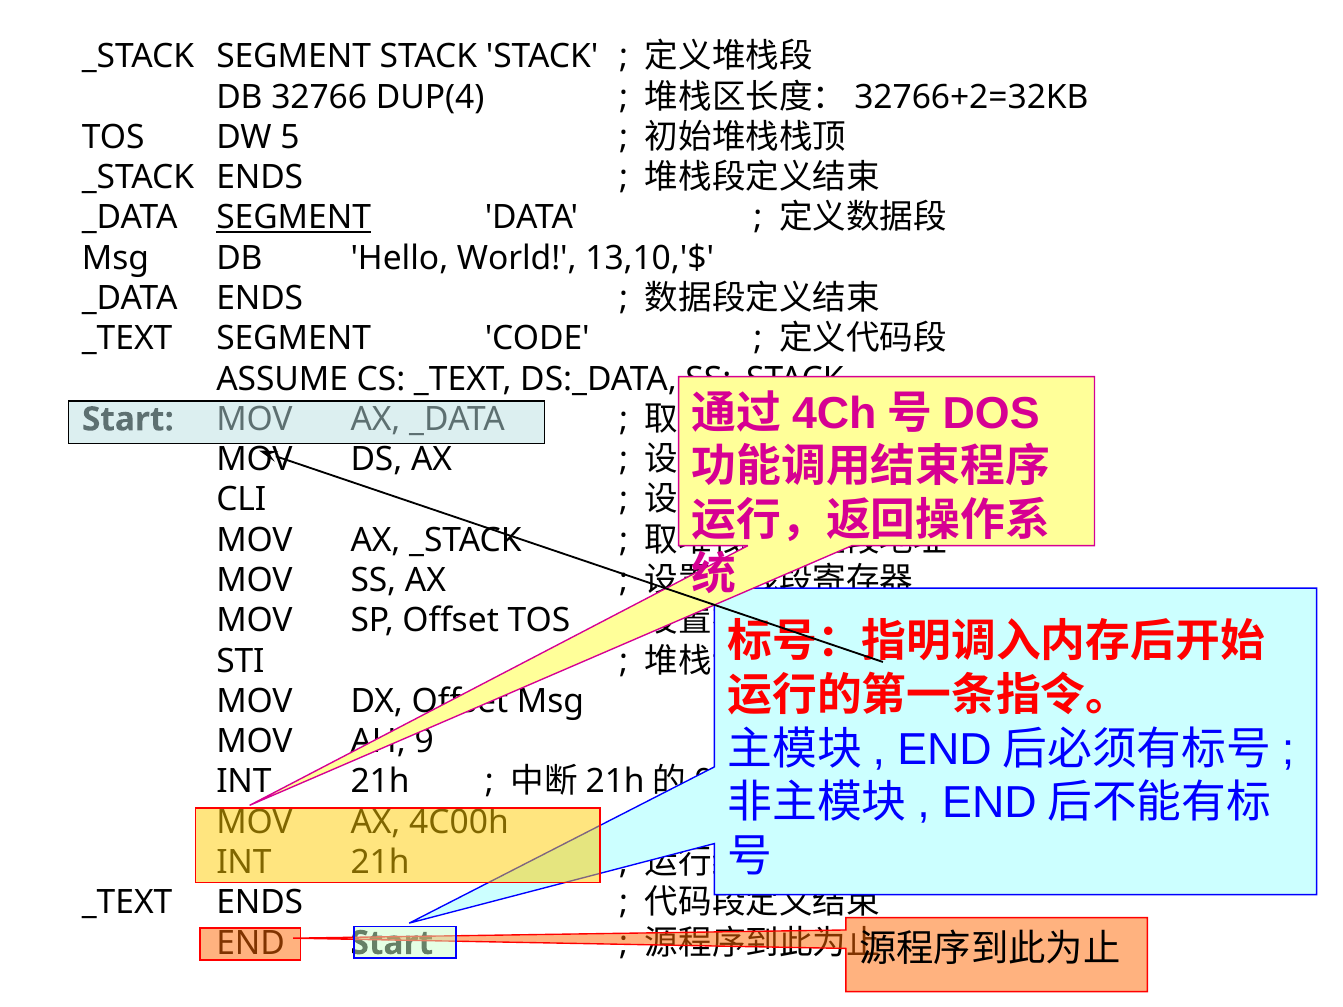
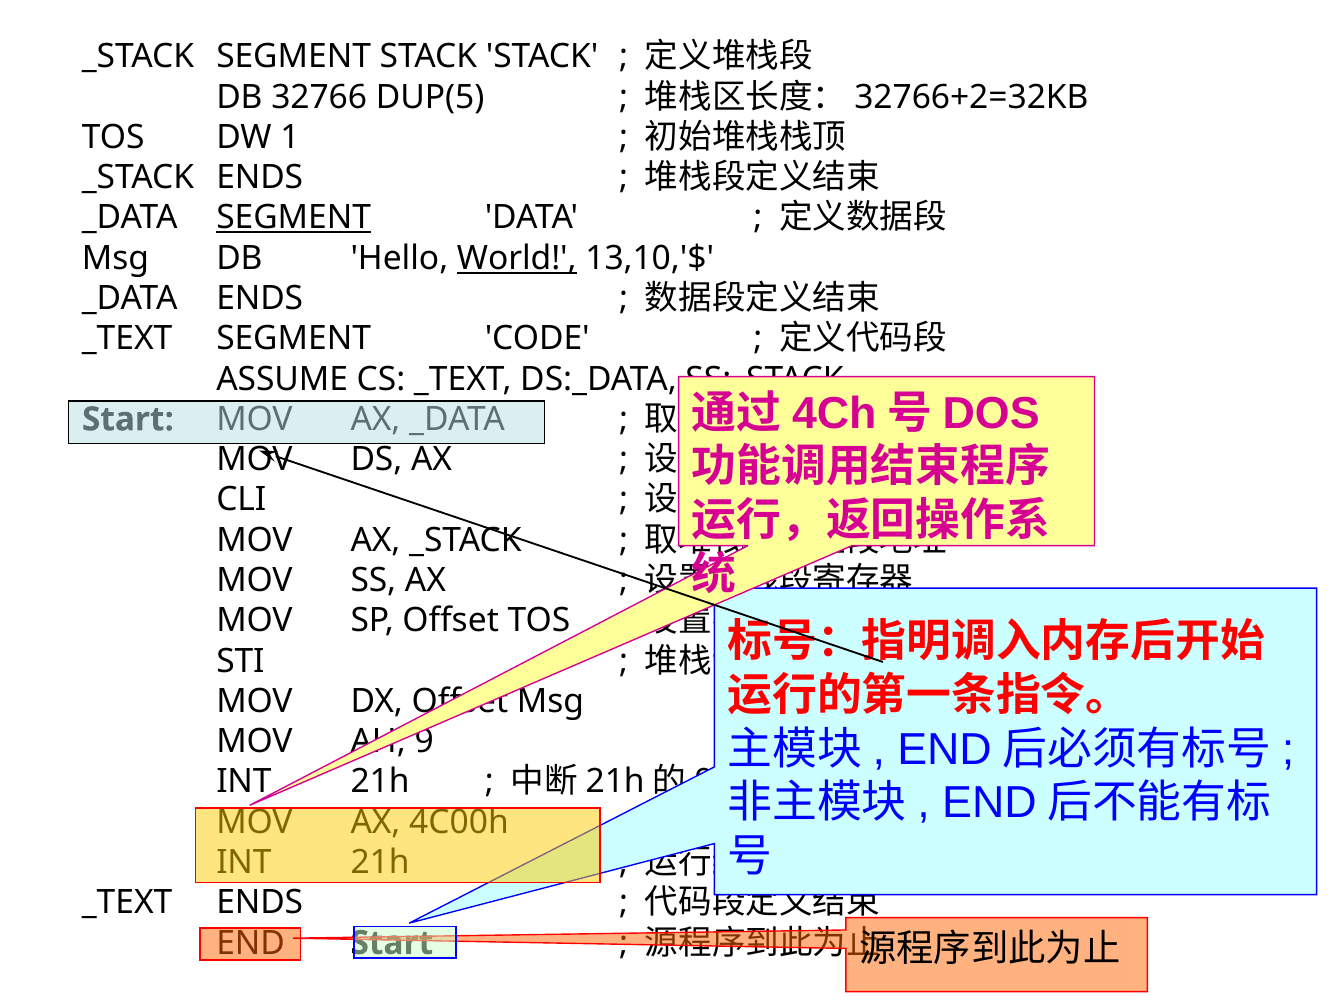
DUP(4: DUP(4 -> DUP(5 (430, 97)
5: 5 -> 1 (290, 137)
World underline: none -> present (517, 258)
